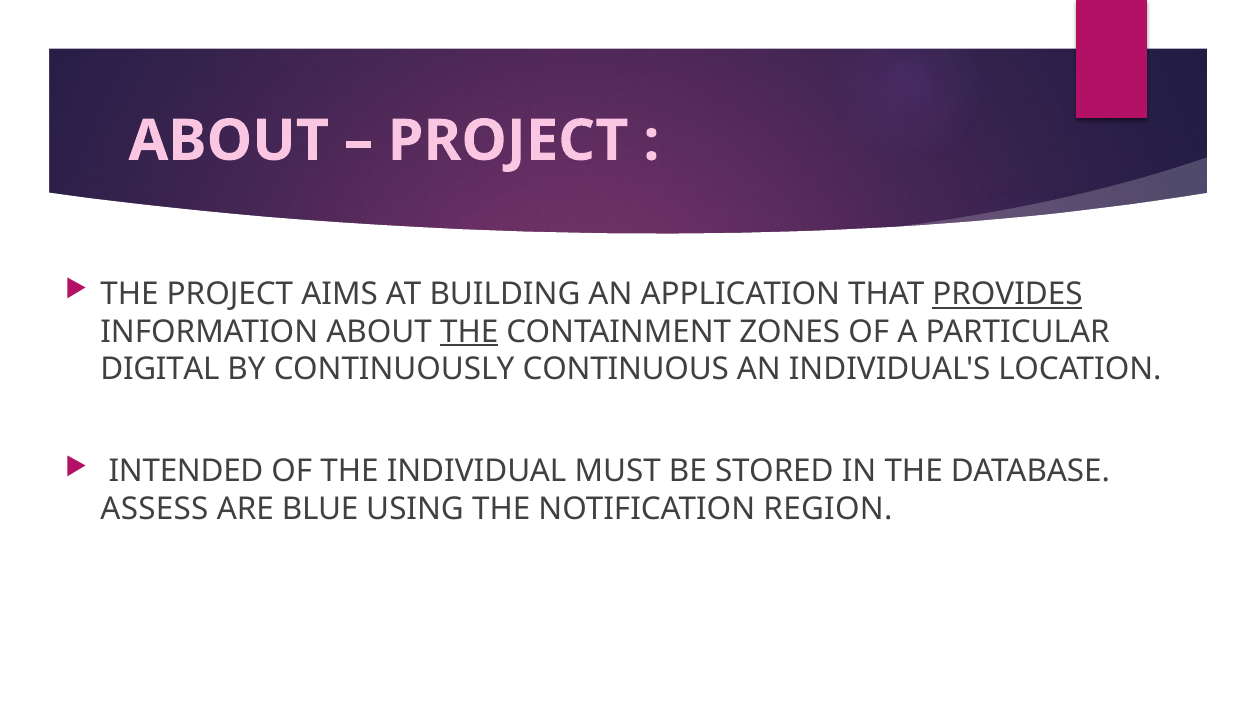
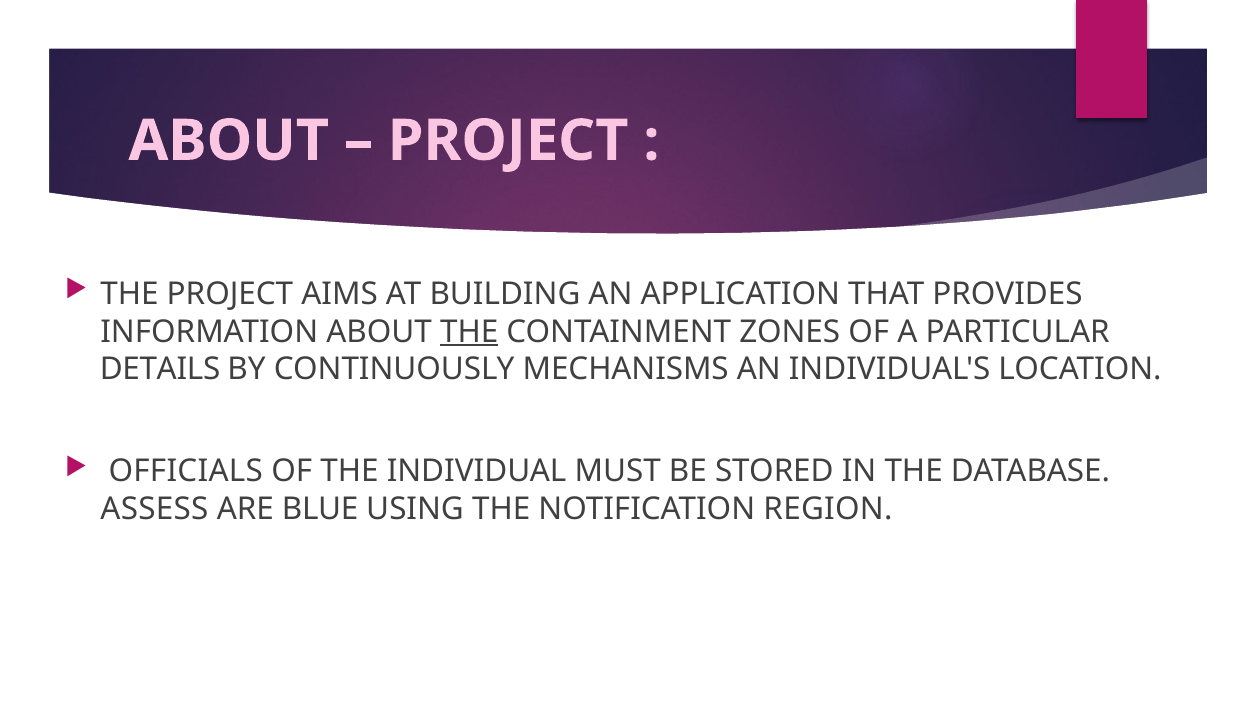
PROVIDES underline: present -> none (1007, 294)
DIGITAL: DIGITAL -> DETAILS (160, 370)
CONTINUOUS: CONTINUOUS -> MECHANISMS (626, 370)
INTENDED: INTENDED -> OFFICIALS (186, 471)
